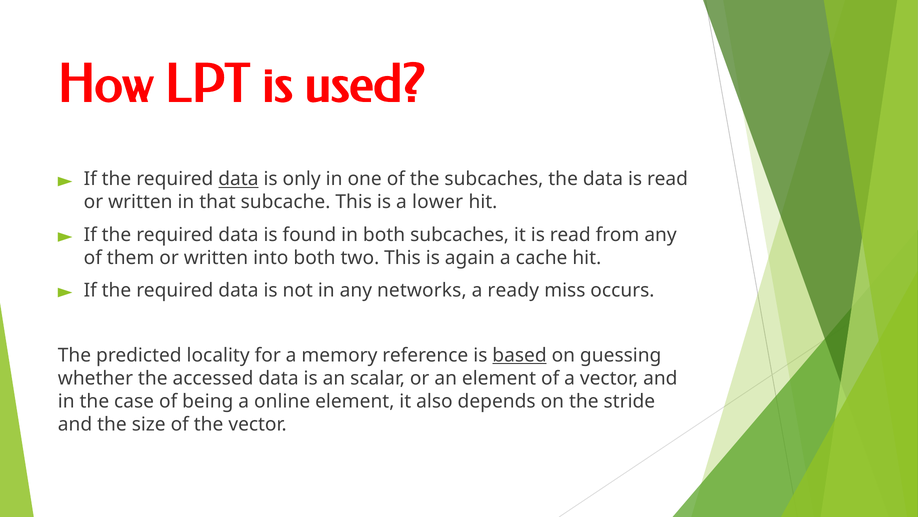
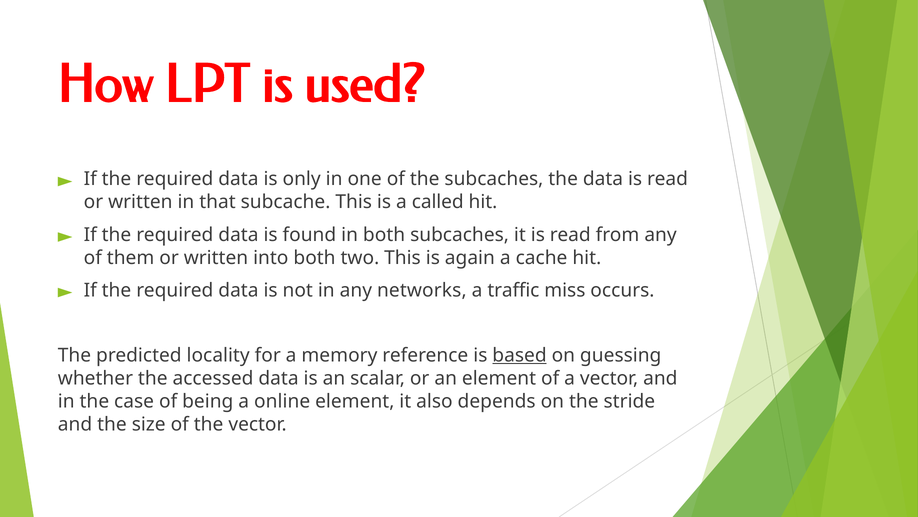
data underline: present -> none (238, 179)
lower: lower -> called (438, 202)
ready: ready -> traffic (513, 290)
